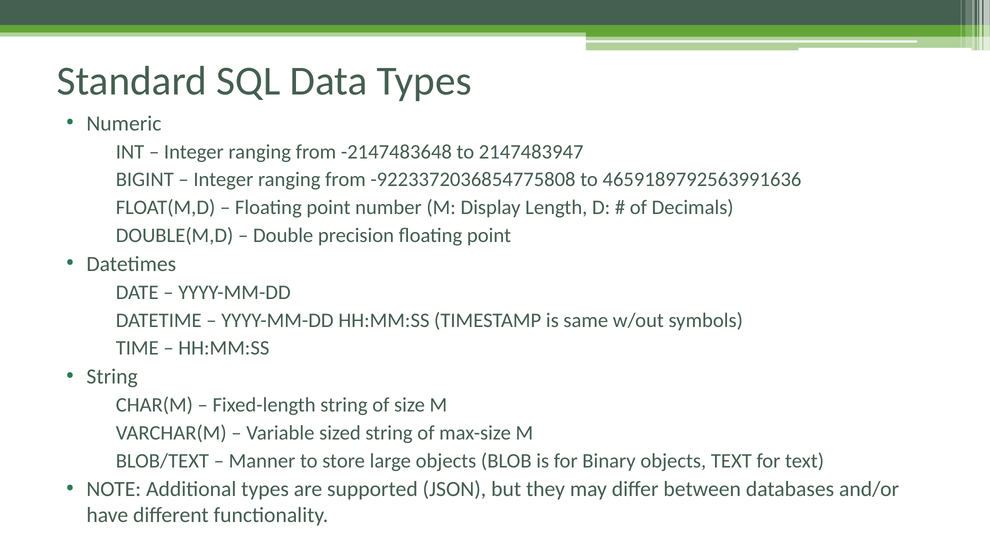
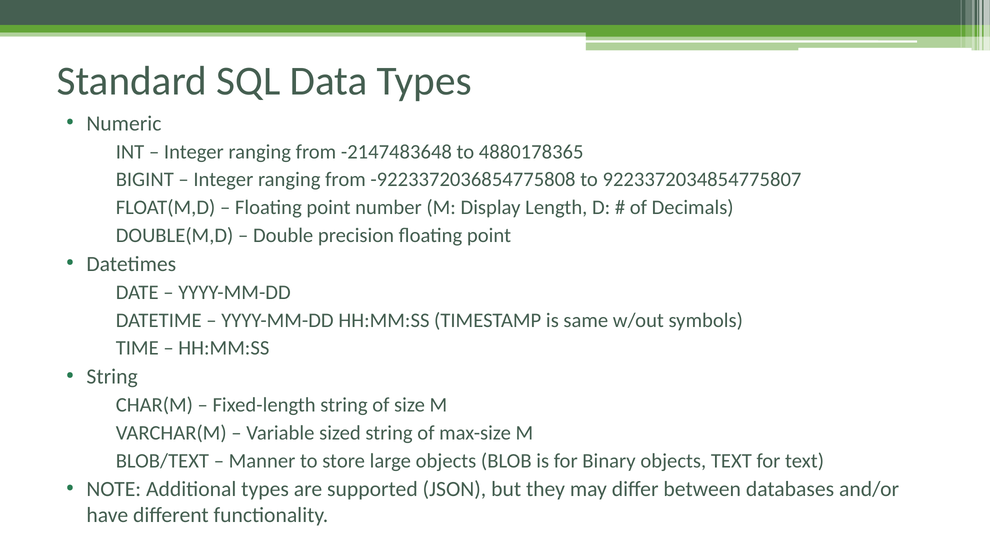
2147483947: 2147483947 -> 4880178365 (531, 152)
4659189792563991636: 4659189792563991636 -> 9223372034854775807 (702, 180)
